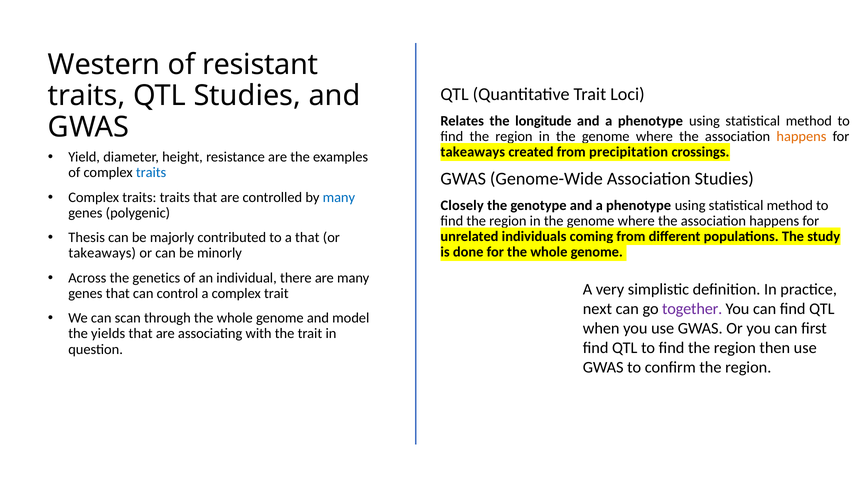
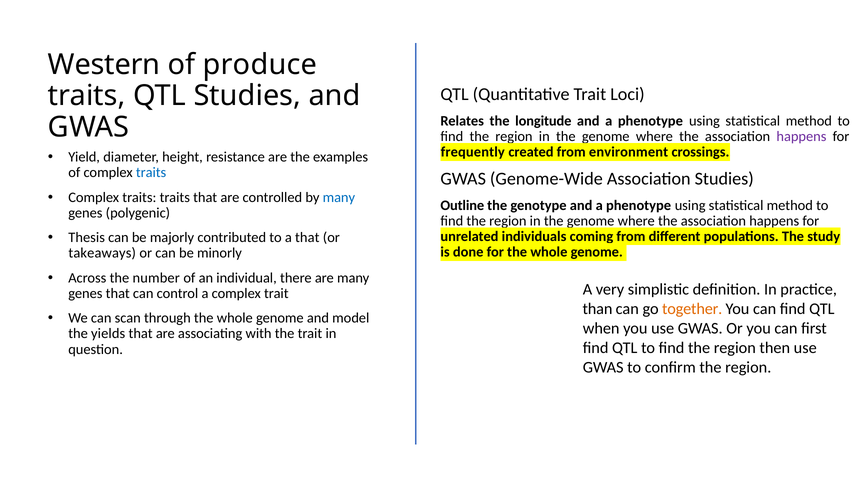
resistant: resistant -> produce (260, 65)
happens colour: orange -> purple (801, 137)
takeaways: takeaways -> frequently (473, 152)
precipitation: precipitation -> environment (629, 152)
Closely: Closely -> Outline (462, 205)
genetics: genetics -> number (156, 278)
next: next -> than (598, 309)
together colour: purple -> orange (692, 309)
